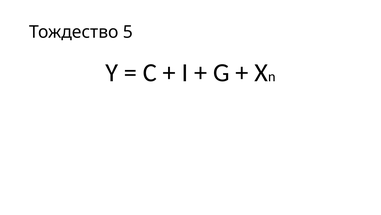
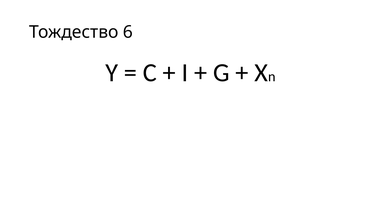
5: 5 -> 6 (128, 32)
